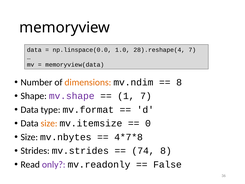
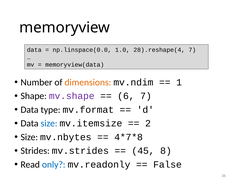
8: 8 -> 1 (179, 82)
1: 1 -> 6 (126, 96)
size colour: orange -> blue (49, 123)
0: 0 -> 2 (148, 123)
74: 74 -> 45 (143, 151)
only colour: purple -> blue (54, 164)
